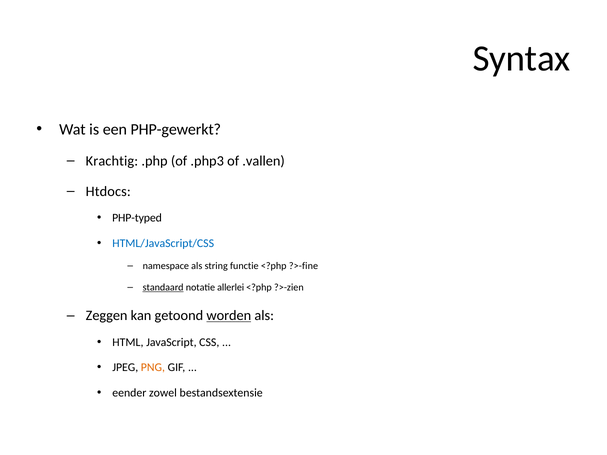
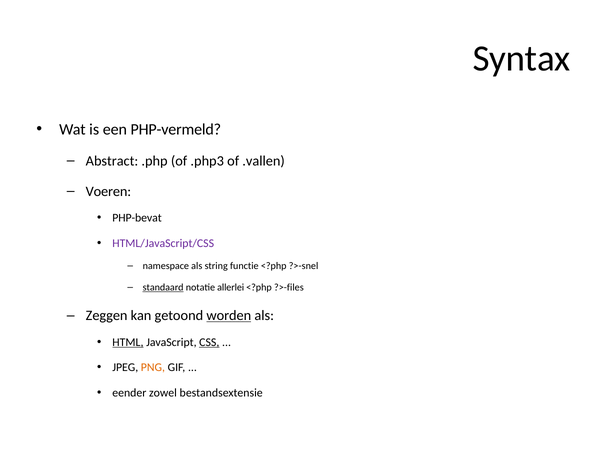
PHP-gewerkt: PHP-gewerkt -> PHP-vermeld (176, 130)
Krachtig: Krachtig -> Abstract (112, 161)
Htdocs: Htdocs -> Voeren (108, 192)
PHP-typed: PHP-typed -> PHP-bevat (137, 218)
HTML/JavaScript/CSS colour: blue -> purple (163, 243)
?>-fine: ?>-fine -> ?>-snel (304, 266)
?>-zien: ?>-zien -> ?>-files (289, 288)
HTML underline: none -> present (128, 342)
CSS underline: none -> present (209, 342)
